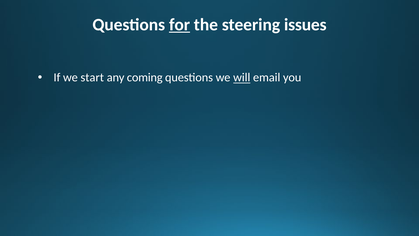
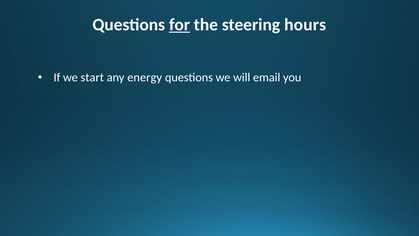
issues: issues -> hours (305, 25)
coming: coming -> energy (145, 78)
will underline: present -> none (242, 78)
